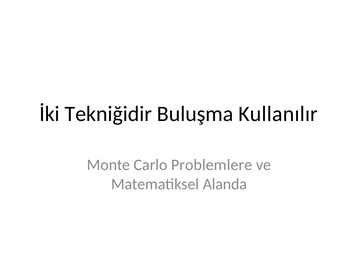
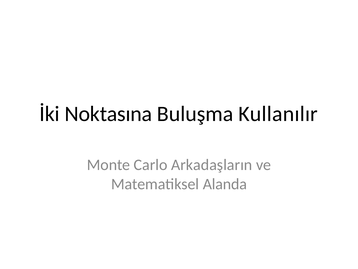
Tekniğidir: Tekniğidir -> Noktasına (108, 114)
Problemlere: Problemlere -> Arkadaşların (212, 165)
